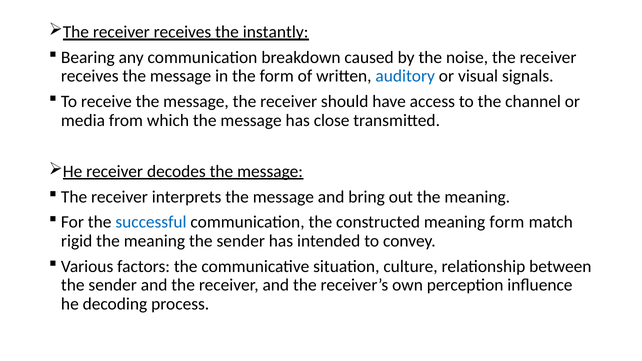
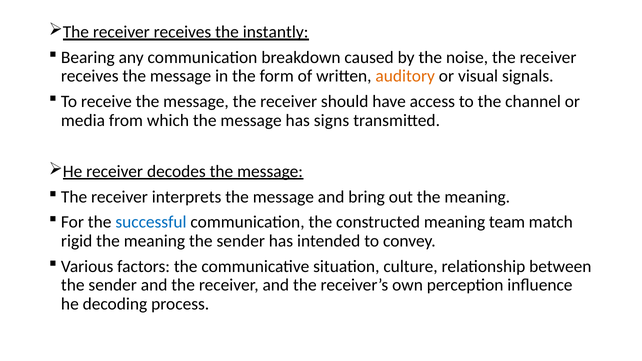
auditory colour: blue -> orange (405, 76)
close: close -> signs (332, 120)
meaning form: form -> team (507, 222)
